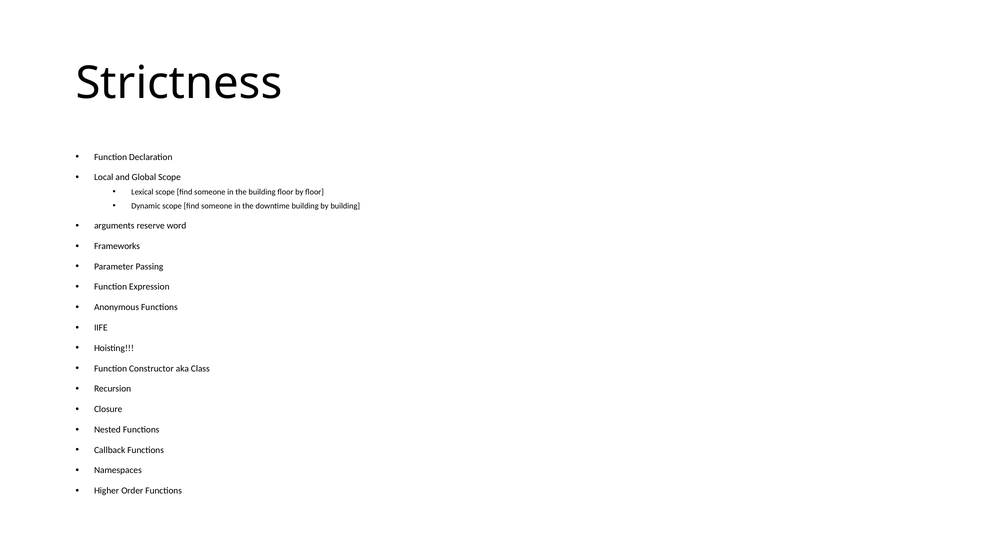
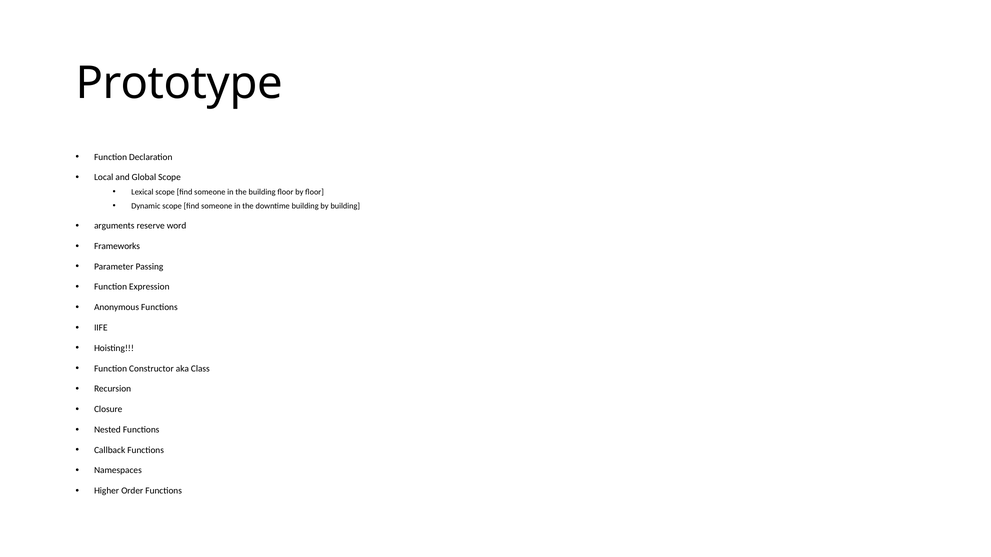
Strictness: Strictness -> Prototype (179, 83)
